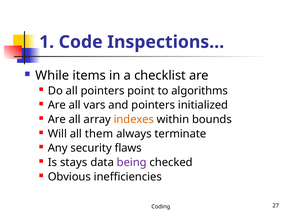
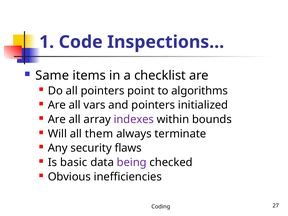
While: While -> Same (52, 75)
indexes colour: orange -> purple (134, 119)
stays: stays -> basic (74, 162)
